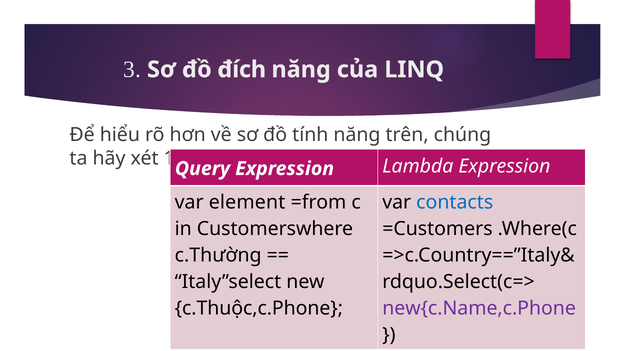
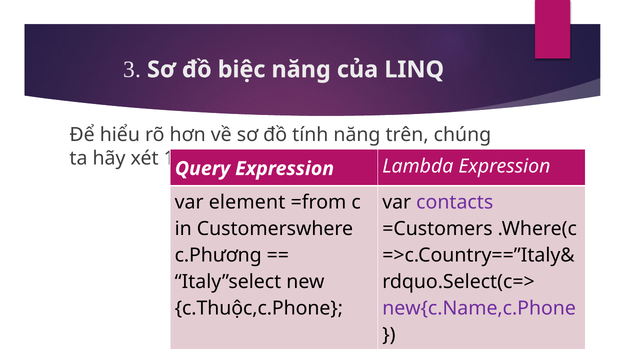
đích: đích -> biệc (242, 70)
contacts colour: blue -> purple (455, 203)
c.Thường: c.Thường -> c.Phương (218, 256)
